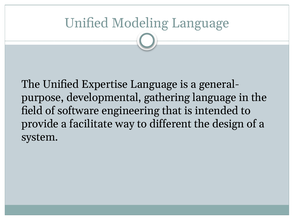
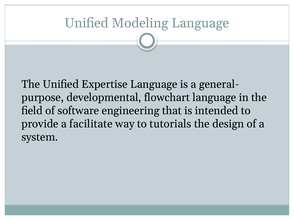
gathering: gathering -> flowchart (167, 98)
different: different -> tutorials (170, 124)
